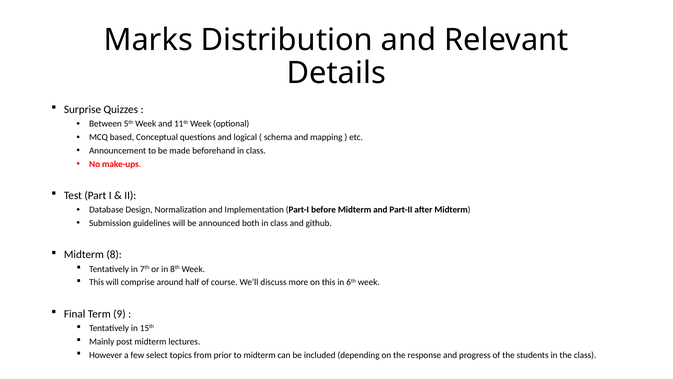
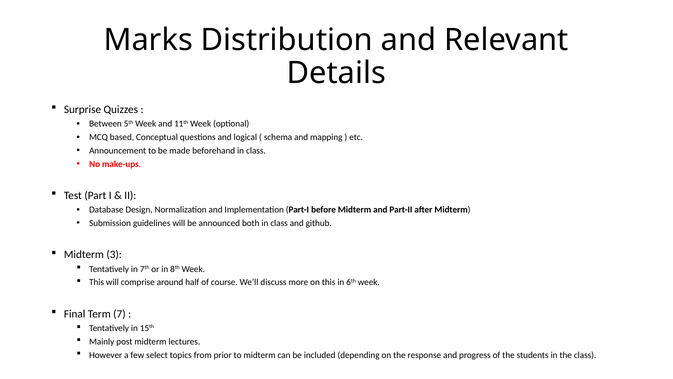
8: 8 -> 3 (114, 254)
9: 9 -> 7 (119, 313)
